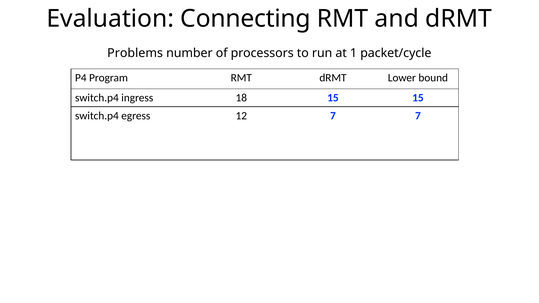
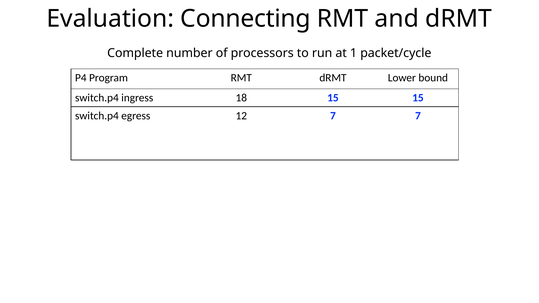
Problems: Problems -> Complete (135, 53)
